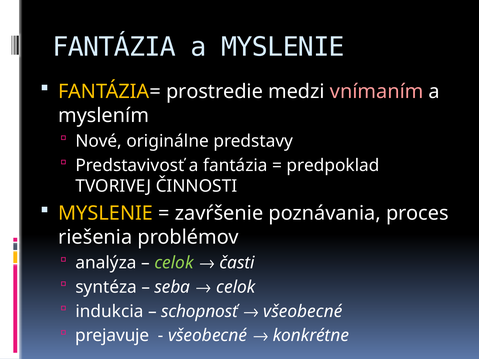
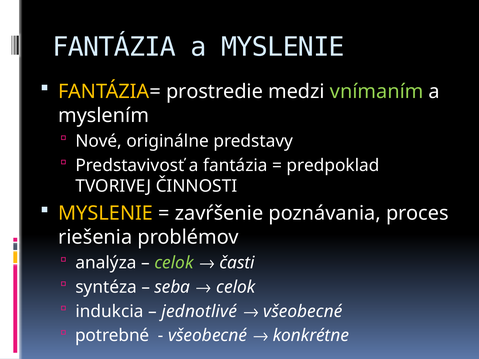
vnímaním colour: pink -> light green (377, 92)
schopnosť: schopnosť -> jednotlivé (199, 312)
prejavuje: prejavuje -> potrebné (112, 336)
